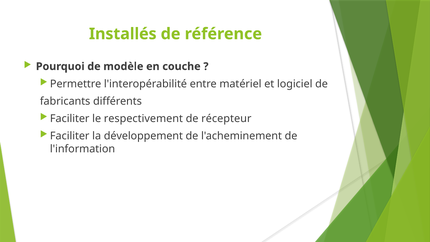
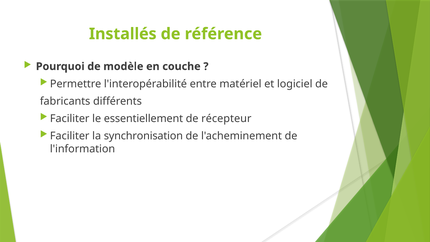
respectivement: respectivement -> essentiellement (143, 119)
développement: développement -> synchronisation (143, 136)
